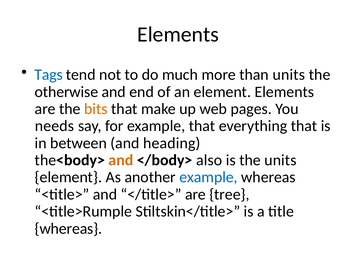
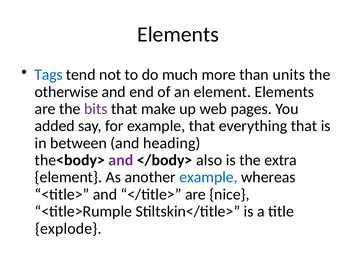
bits colour: orange -> purple (96, 109)
needs: needs -> added (55, 126)
and colour: orange -> purple (121, 160)
the units: units -> extra (281, 160)
tree: tree -> nice (229, 194)
whereas: whereas -> explode (68, 229)
